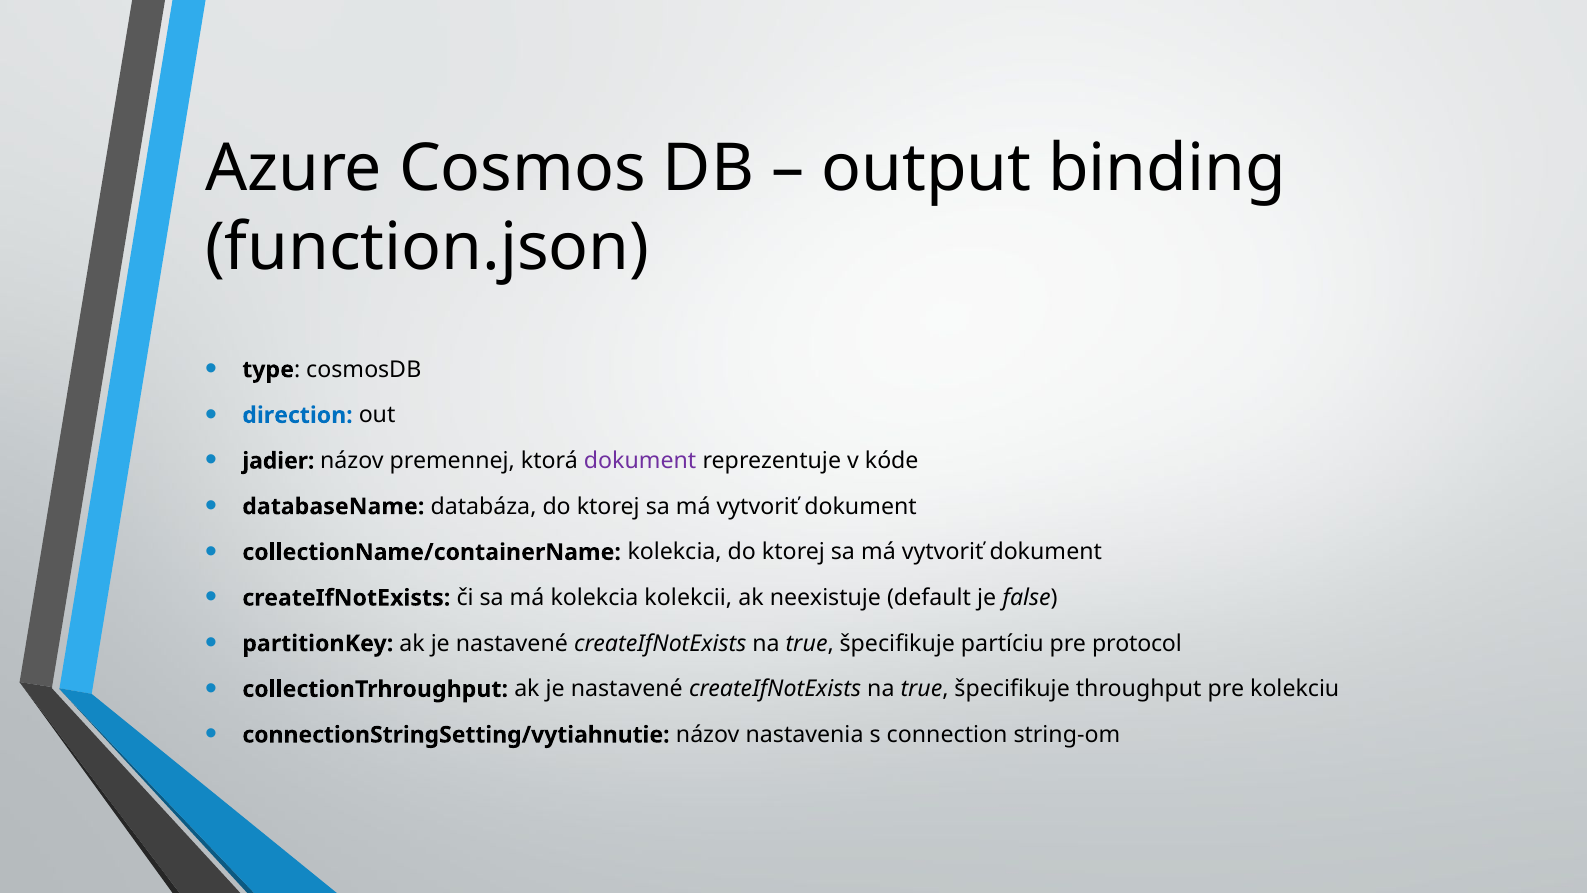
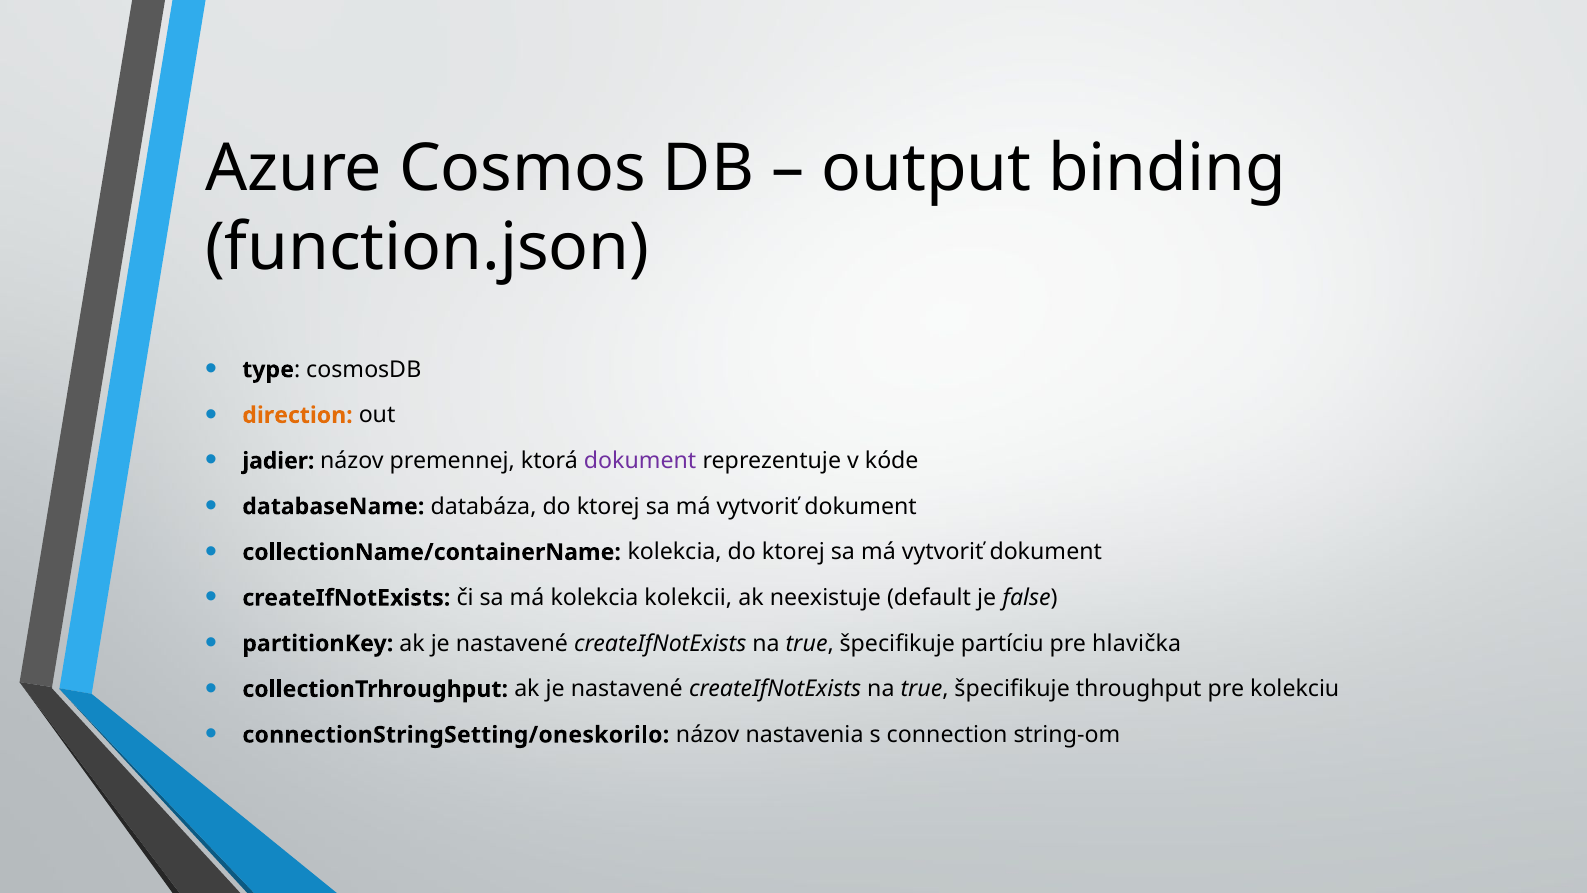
direction colour: blue -> orange (297, 415)
protocol: protocol -> hlavička (1137, 643)
connectionStringSetting/vytiahnutie: connectionStringSetting/vytiahnutie -> connectionStringSetting/oneskorilo (456, 735)
